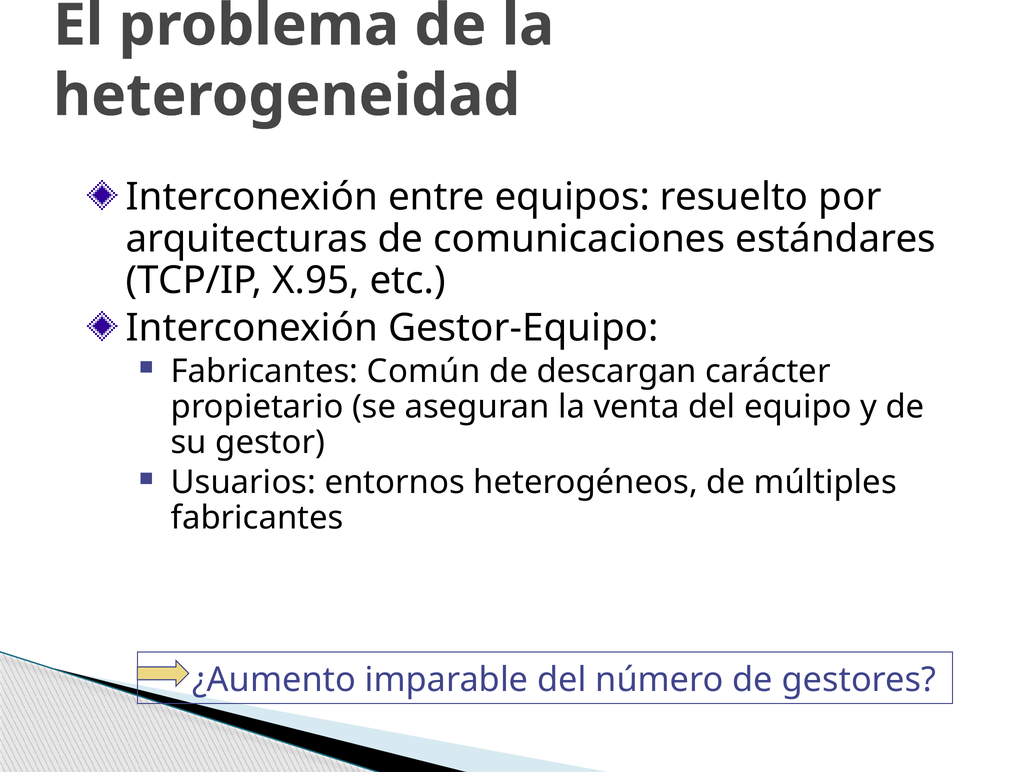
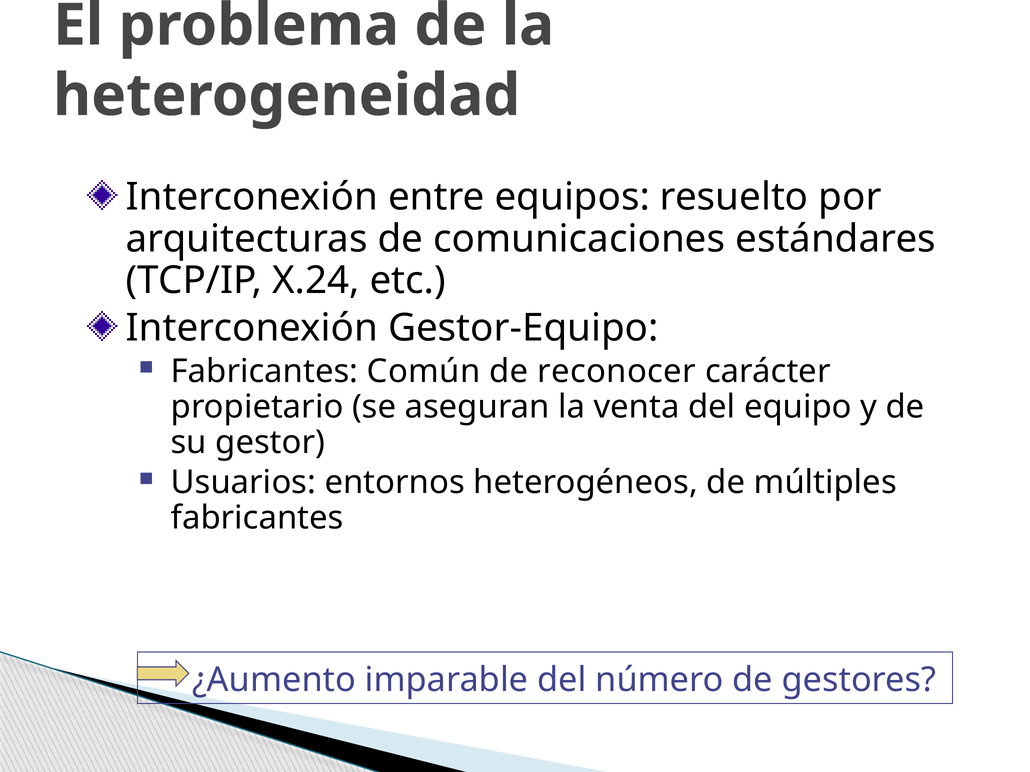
X.95: X.95 -> X.24 (316, 281)
descargan: descargan -> reconocer (617, 372)
